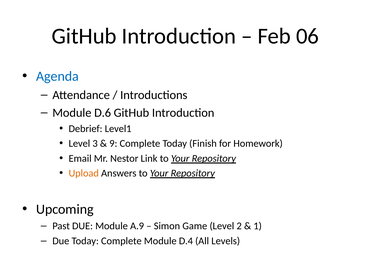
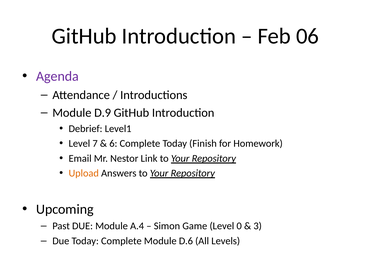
Agenda colour: blue -> purple (58, 76)
D.6: D.6 -> D.9 (103, 112)
3: 3 -> 7 (95, 143)
9: 9 -> 6 (113, 143)
A.9: A.9 -> A.4 (137, 225)
2: 2 -> 0 (239, 225)
1: 1 -> 3 (258, 225)
D.4: D.4 -> D.6 (186, 240)
